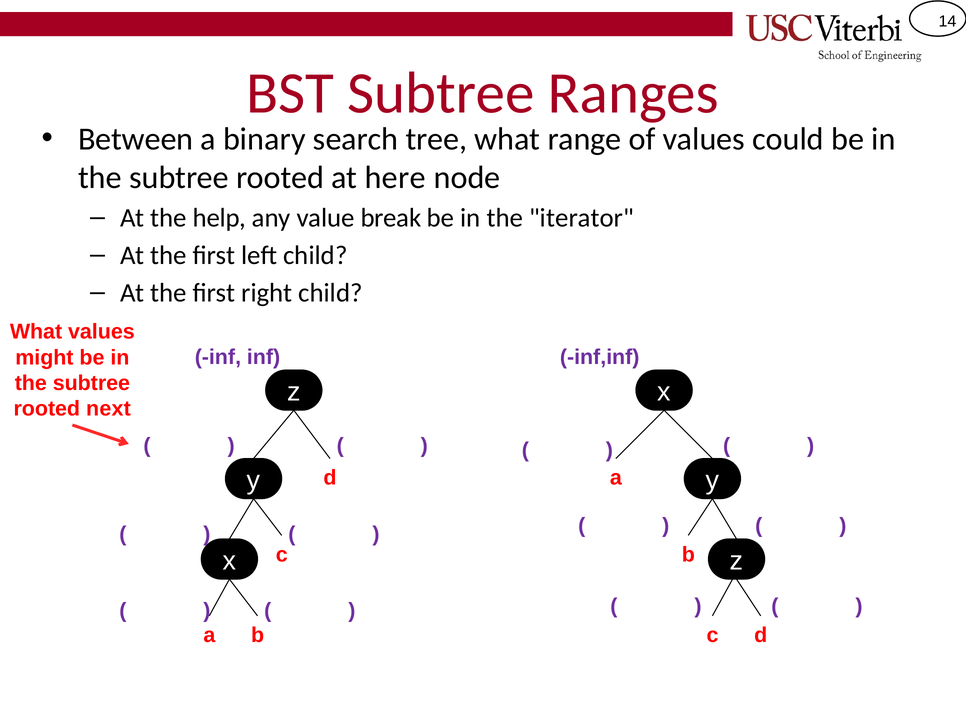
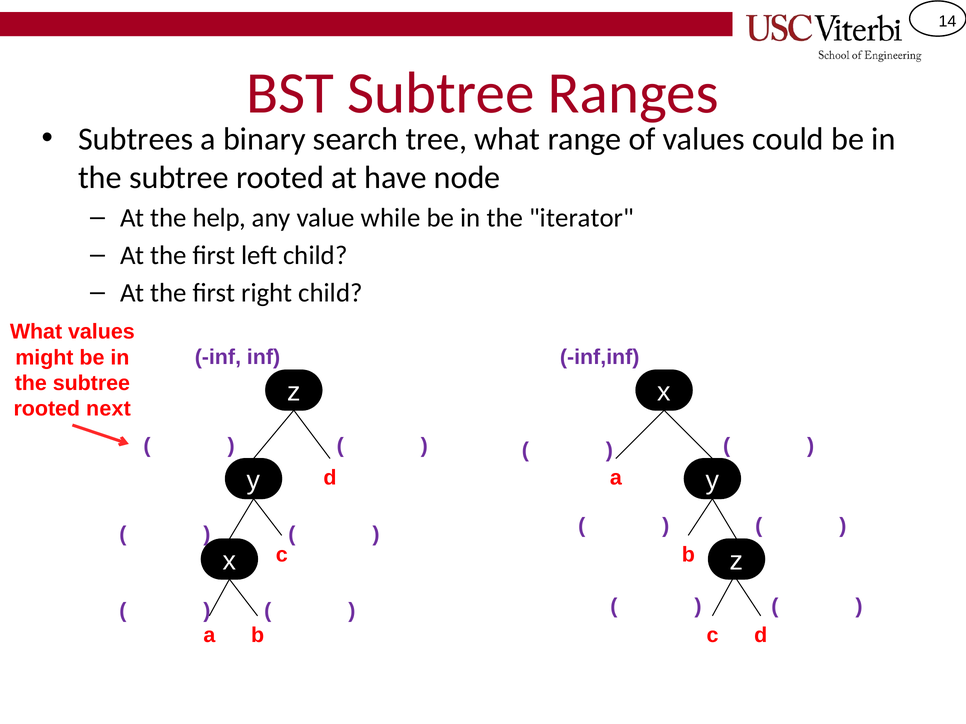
Between: Between -> Subtrees (136, 139)
here: here -> have (396, 178)
break: break -> while (391, 218)
